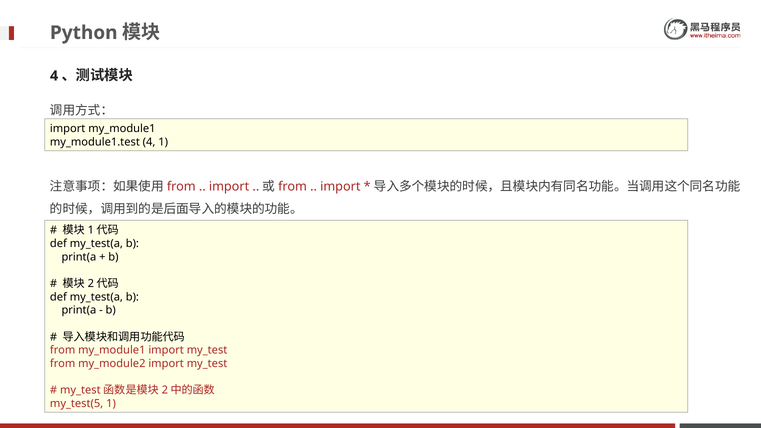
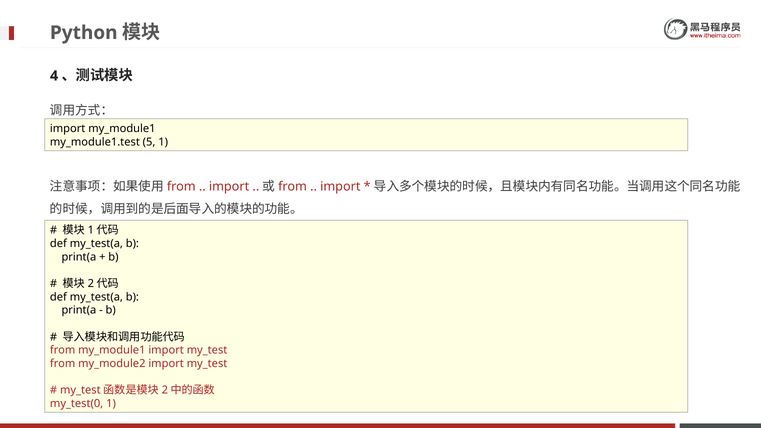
my_module1.test 4: 4 -> 5 (149, 142)
my_test(5: my_test(5 -> my_test(0 (77, 404)
